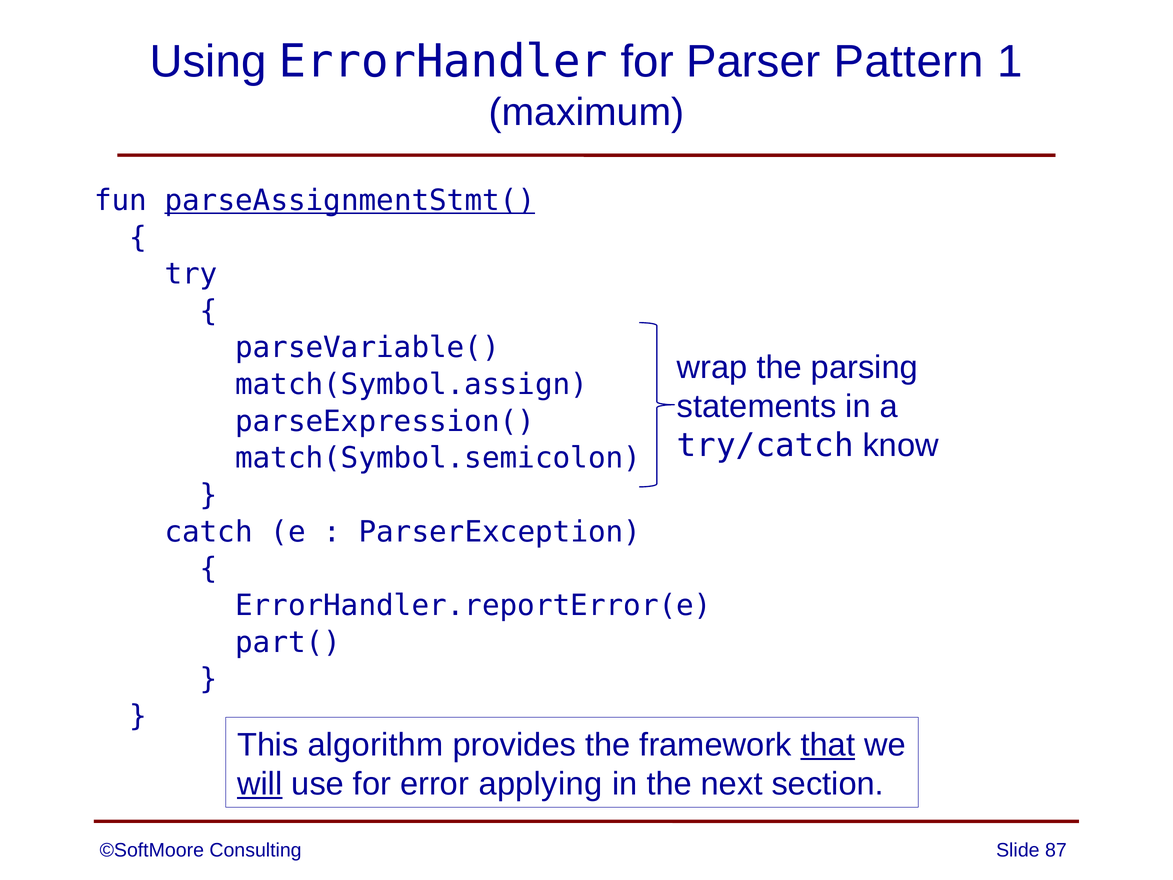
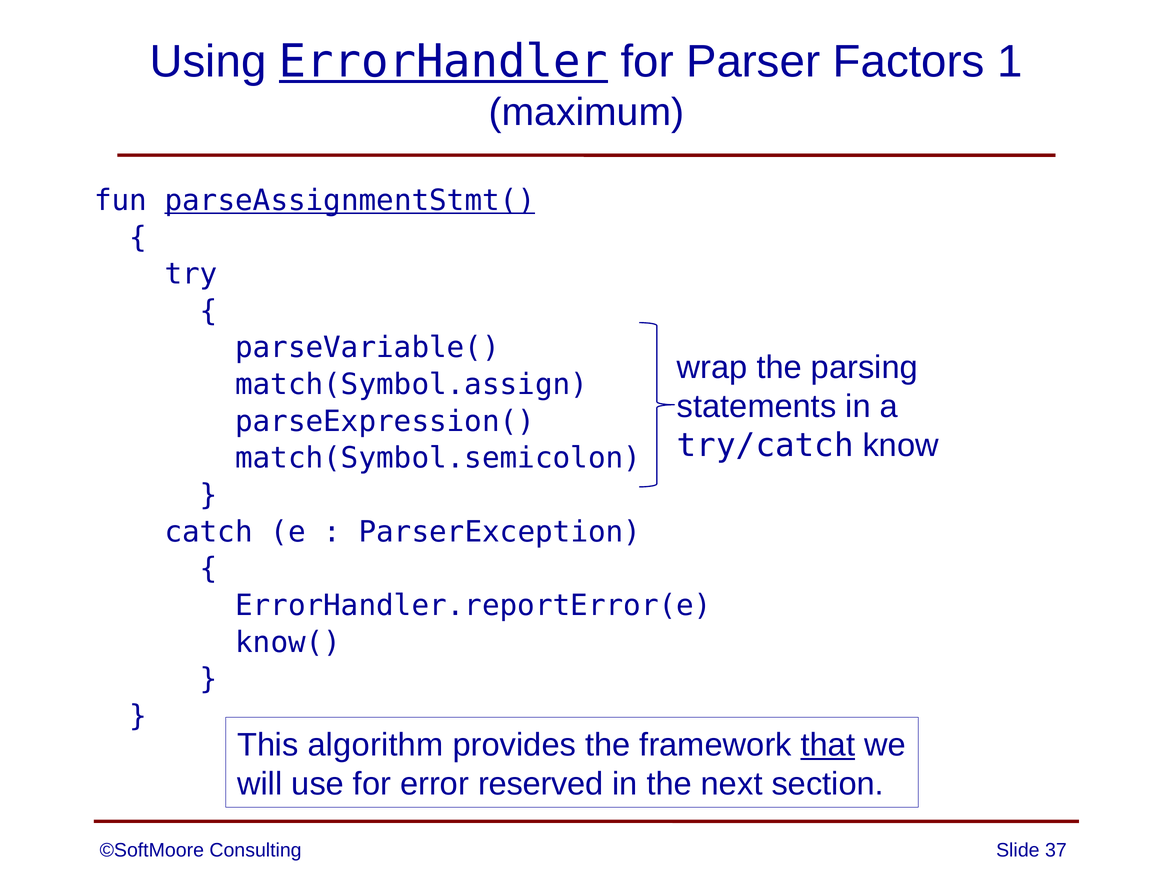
ErrorHandler underline: none -> present (443, 62)
Pattern: Pattern -> Factors (909, 62)
part(: part( -> know( (288, 642)
will underline: present -> none (260, 784)
applying: applying -> reserved (541, 784)
87: 87 -> 37 (1056, 850)
